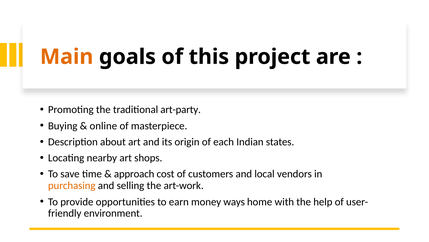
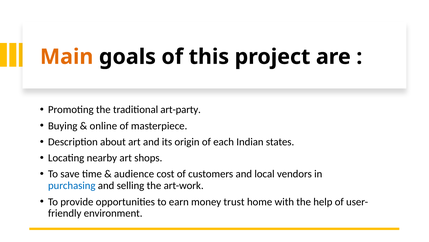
approach: approach -> audience (134, 174)
purchasing colour: orange -> blue (72, 185)
ways: ways -> trust (234, 201)
